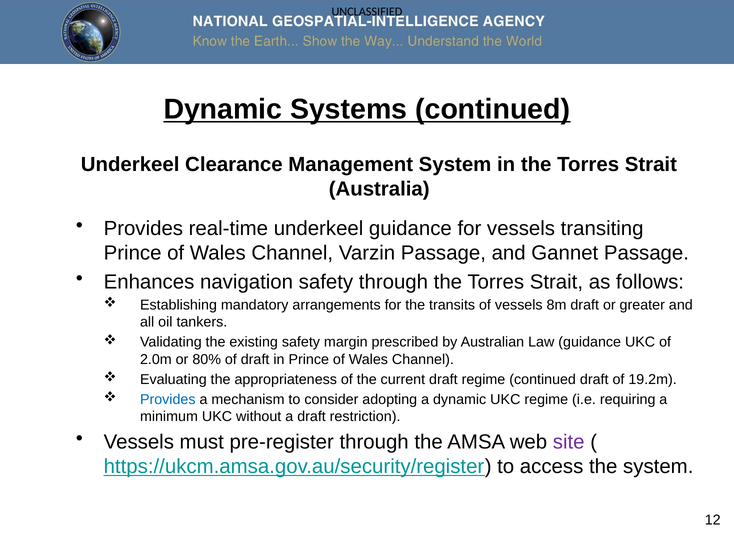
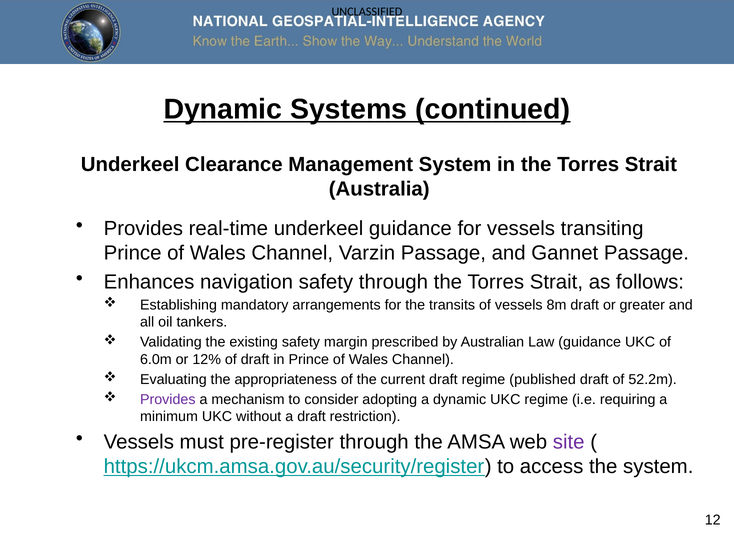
2.0m: 2.0m -> 6.0m (156, 359)
80%: 80% -> 12% (207, 359)
regime continued: continued -> published (543, 379)
19.2m: 19.2m -> 52.2m (653, 379)
Provides colour: blue -> purple (168, 399)
